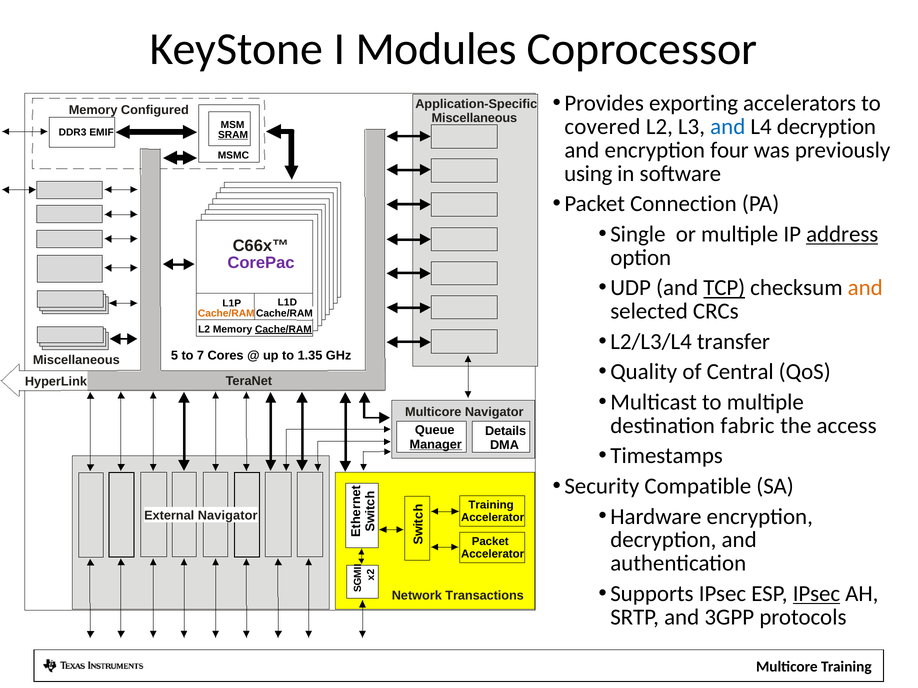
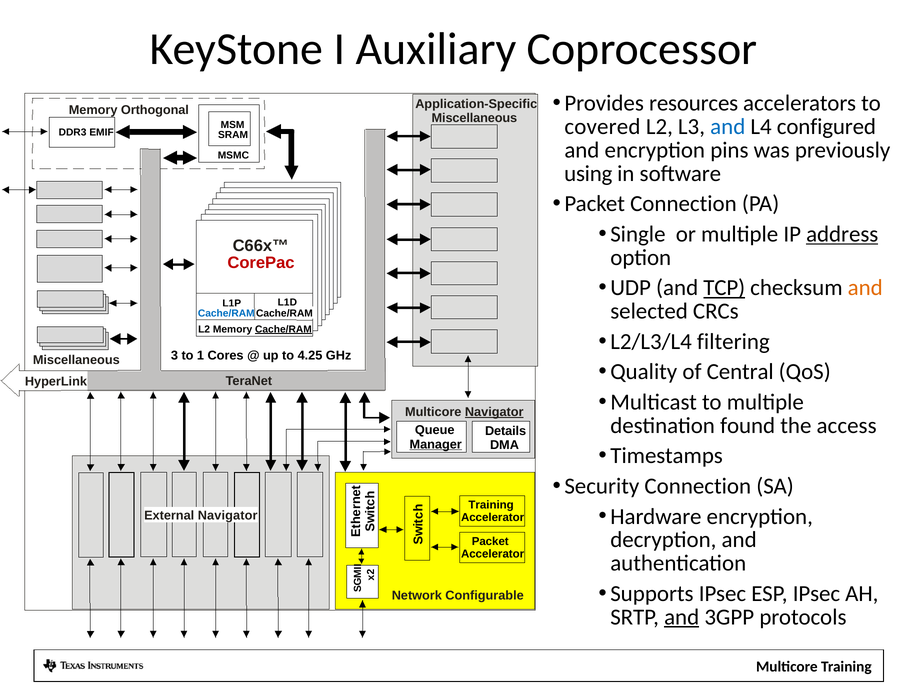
Modules: Modules -> Auxiliary (436, 49)
exporting: exporting -> resources (694, 103)
Configured: Configured -> Orthogonal (155, 110)
L4 decryption: decryption -> configured (826, 127)
SRAM underline: present -> none (233, 135)
four: four -> pins (729, 150)
CorePac colour: purple -> red (261, 263)
Cache/RAM colour: orange -> blue (226, 313)
transfer: transfer -> filtering (733, 342)
5: 5 -> 3 (175, 356)
7: 7 -> 1 (201, 356)
1.35: 1.35 -> 4.25 (310, 356)
Navigator underline: none -> present (494, 412)
fabric: fabric -> found (748, 426)
Security Compatible: Compatible -> Connection (698, 487)
IPsec underline: present -> none (816, 594)
Transactions: Transactions -> Configurable (485, 596)
and underline: none -> present (682, 617)
